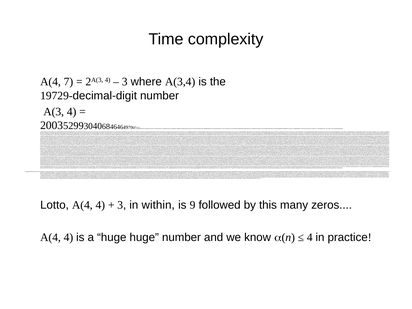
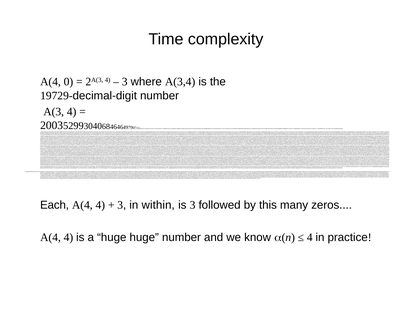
7: 7 -> 0 (68, 82)
Lotto: Lotto -> Each (55, 205)
is 9: 9 -> 3 (193, 205)
